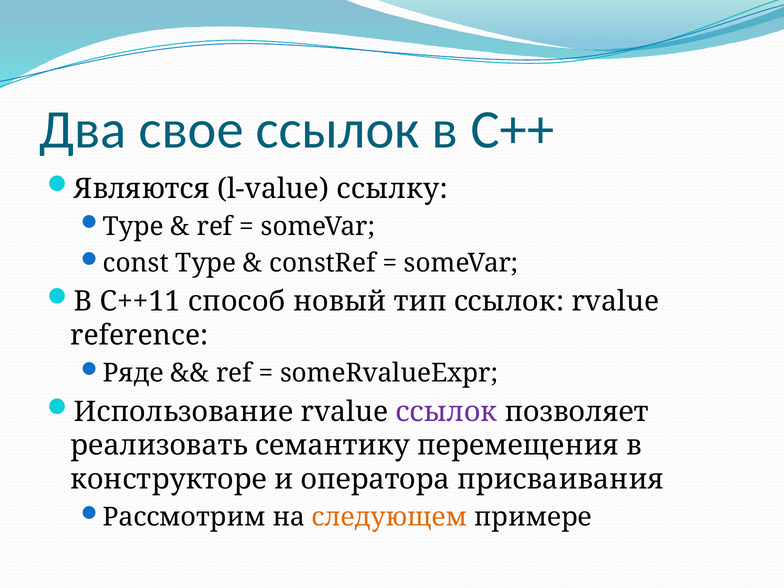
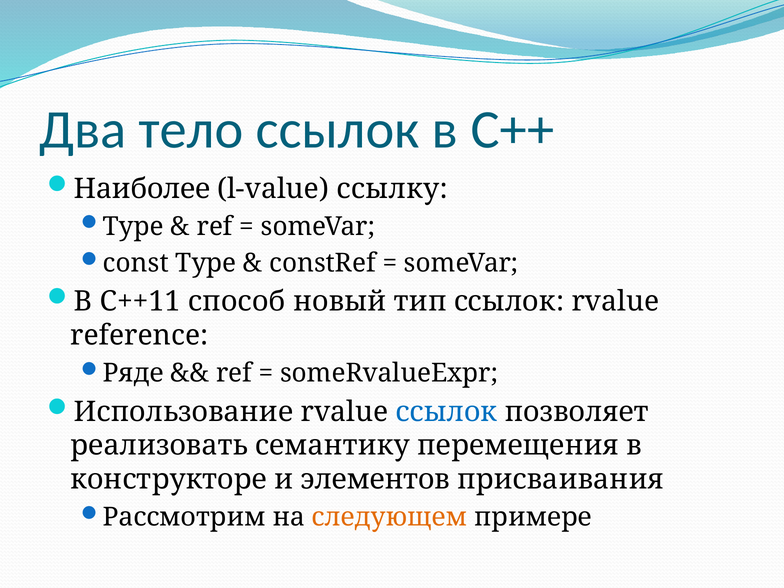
свое: свое -> тело (191, 130)
Являются: Являются -> Наиболее (142, 189)
ссылок colour: purple -> blue (447, 412)
оператора: оператора -> элементов (375, 480)
